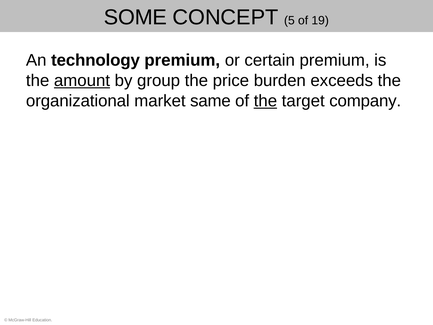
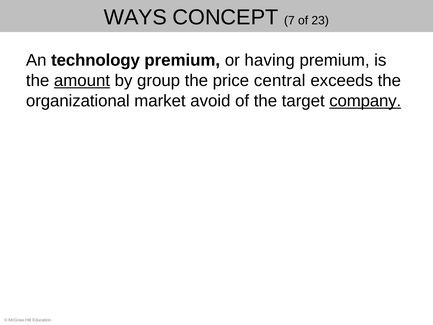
SOME: SOME -> WAYS (135, 17)
5: 5 -> 7 (289, 21)
19: 19 -> 23 (320, 21)
certain: certain -> having (270, 60)
burden: burden -> central (280, 81)
same: same -> avoid (210, 101)
the underline: present -> none (265, 101)
company underline: none -> present (365, 101)
